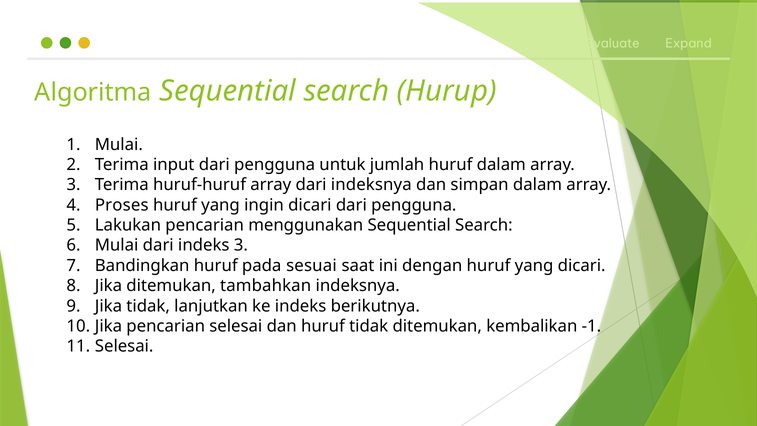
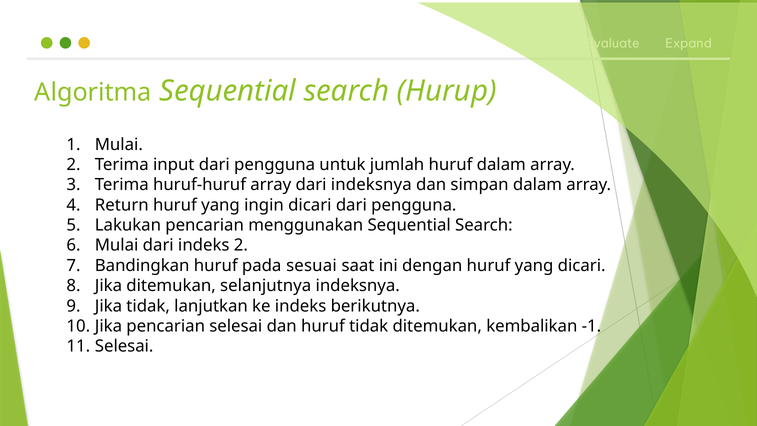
Proses: Proses -> Return (122, 205)
indeks 3: 3 -> 2 (241, 245)
tambahkan: tambahkan -> selanjutnya (266, 286)
